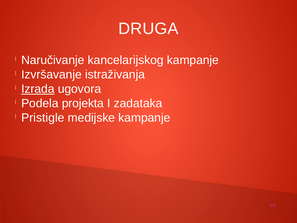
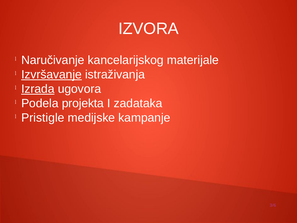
DRUGA: DRUGA -> IZVORA (148, 29)
kancelarijskog kampanje: kampanje -> materijale (193, 60)
Izvršavanje underline: none -> present (51, 75)
